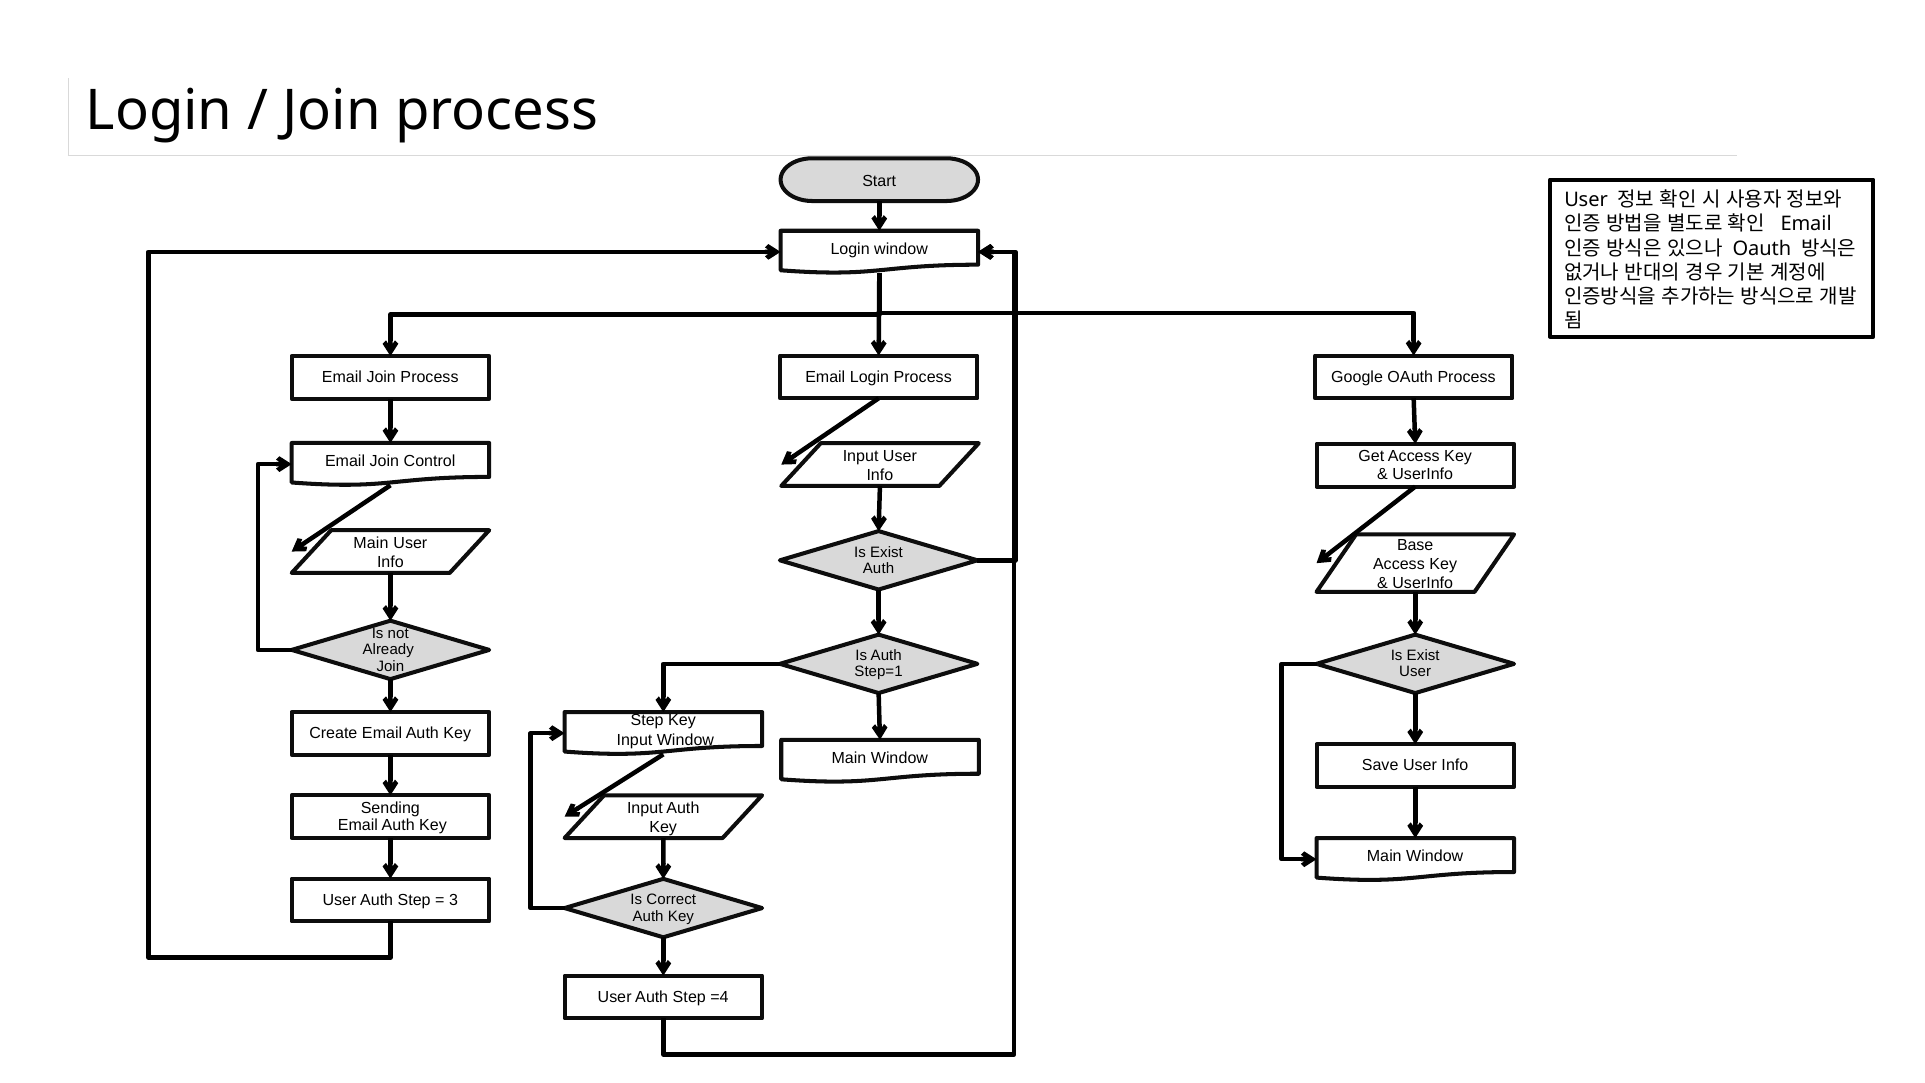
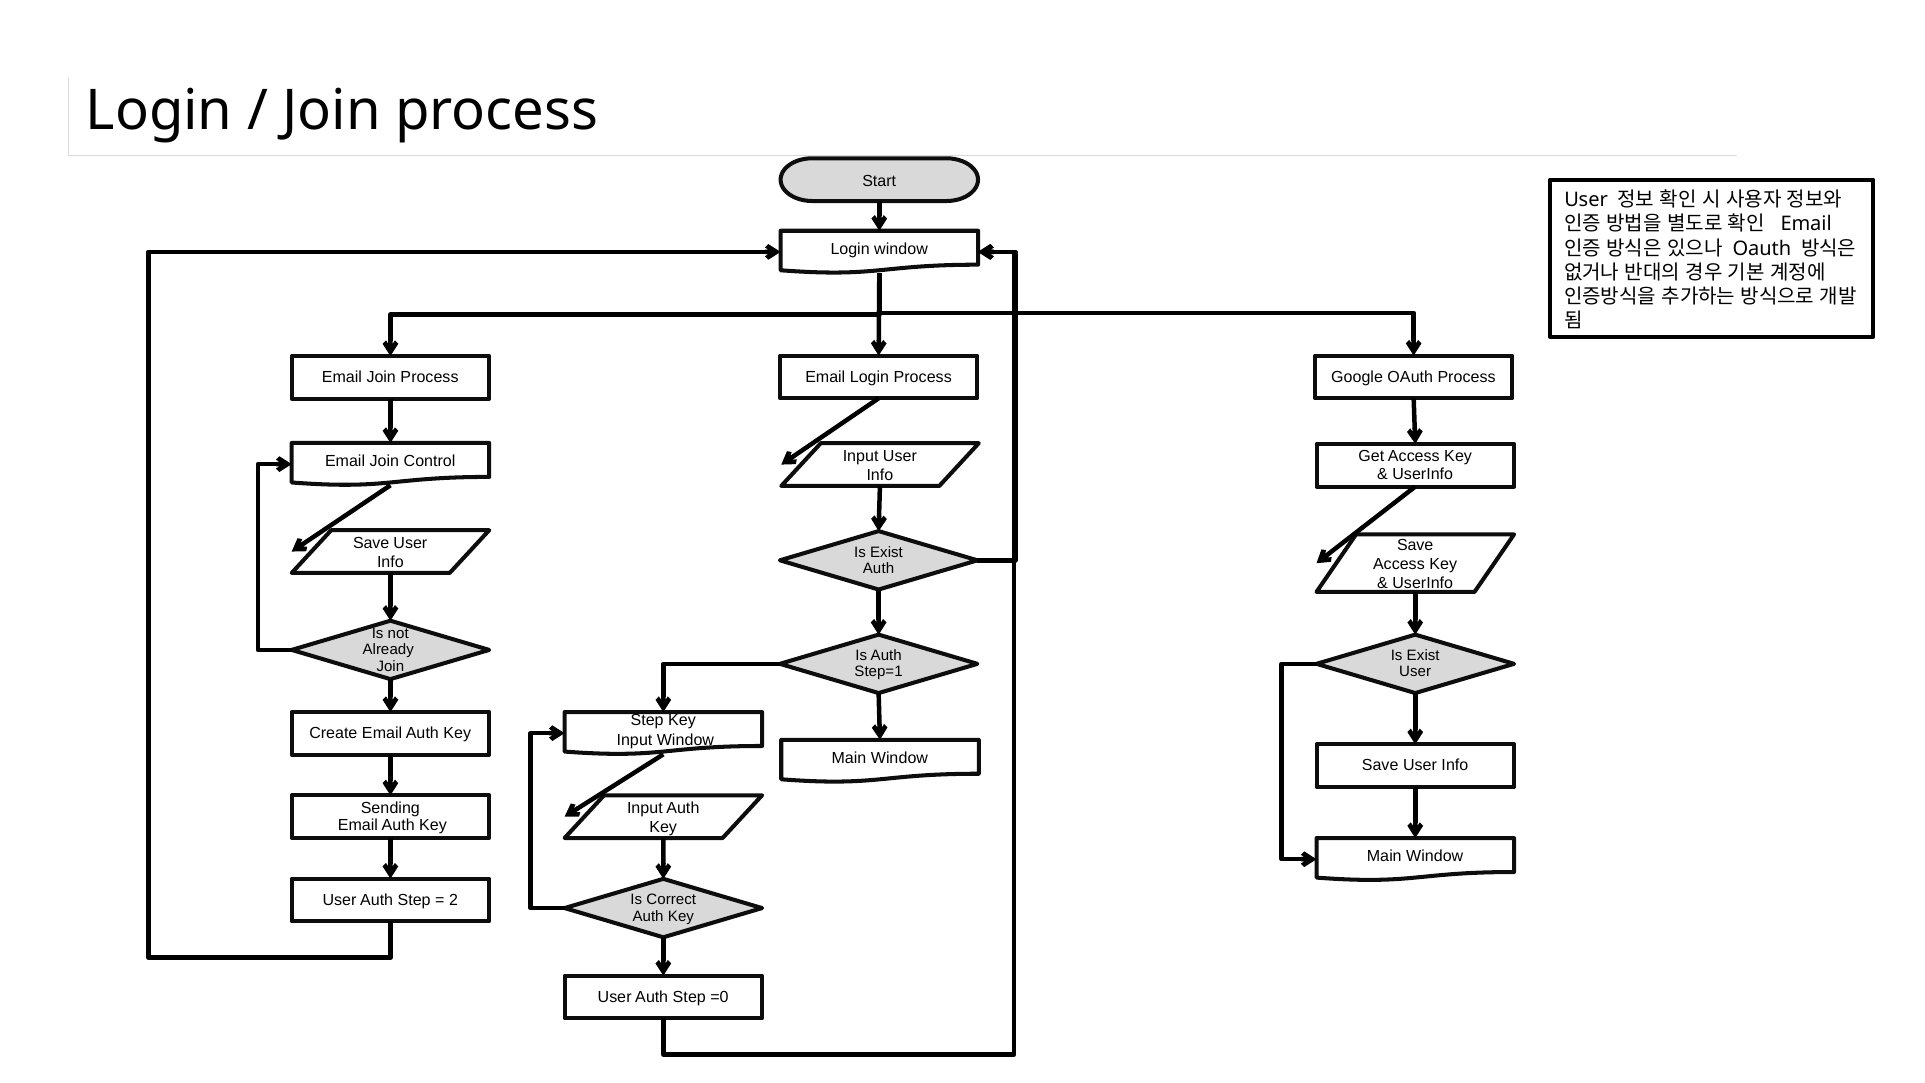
Main: Main -> Save (371, 543)
Base: Base -> Save (1415, 545)
3: 3 -> 2 (454, 900)
=4: =4 -> =0 (719, 997)
